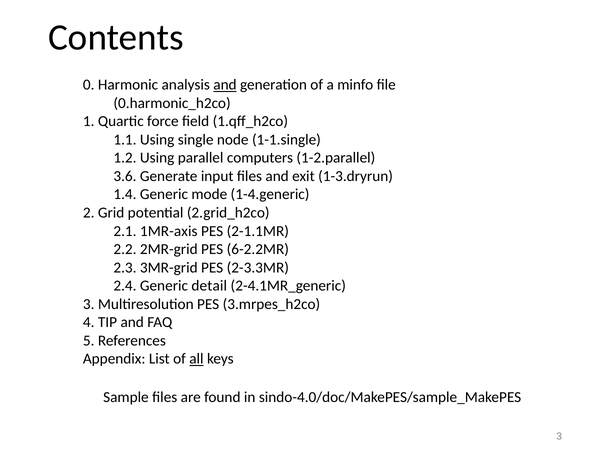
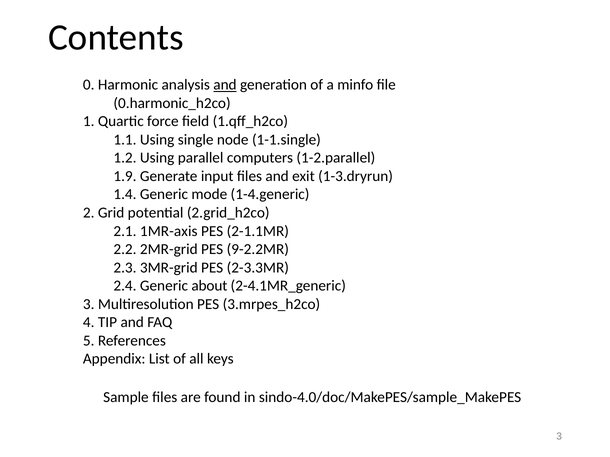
3.6: 3.6 -> 1.9 (125, 176)
6-2.2MR: 6-2.2MR -> 9-2.2MR (258, 250)
detail: detail -> about (209, 286)
all underline: present -> none (196, 359)
